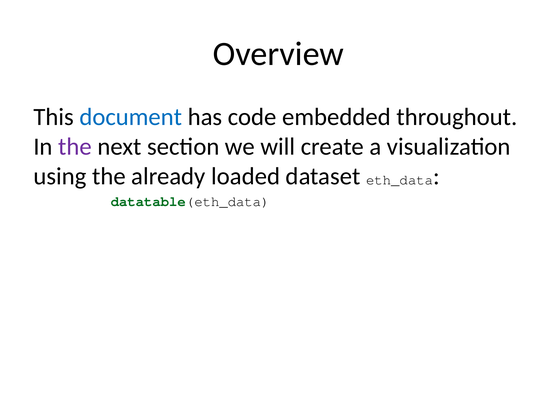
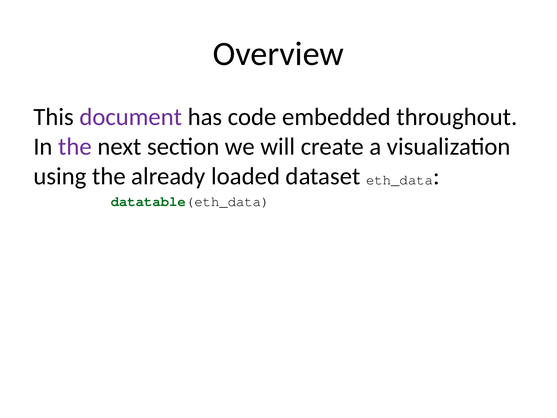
document colour: blue -> purple (131, 117)
